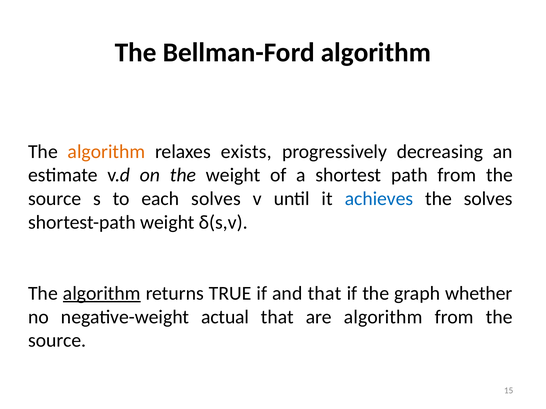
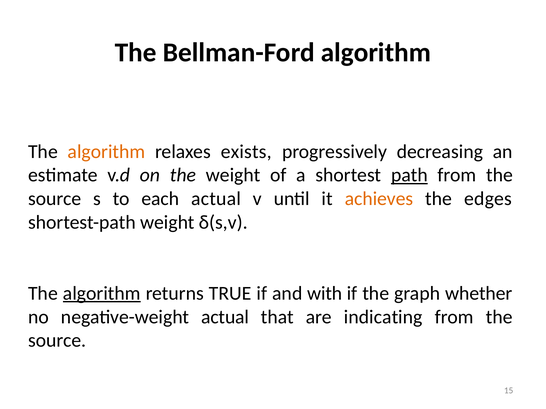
path underline: none -> present (409, 175)
each solves: solves -> actual (216, 199)
achieves colour: blue -> orange (379, 199)
the solves: solves -> edges (488, 199)
and that: that -> with (325, 294)
are algorithm: algorithm -> indicating (383, 317)
